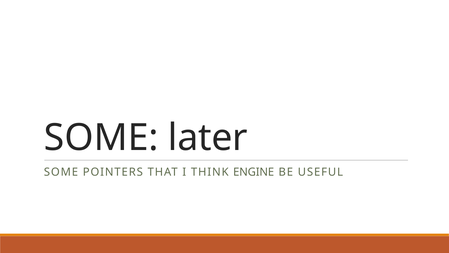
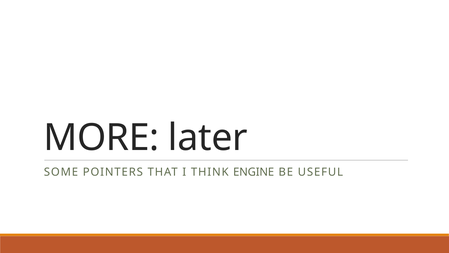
SOME: SOME -> MORE (101, 138)
